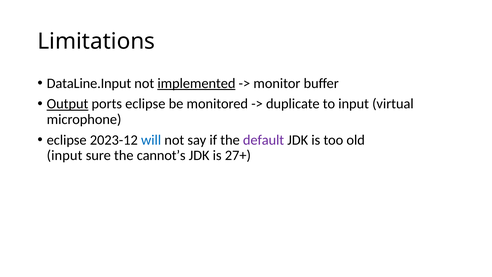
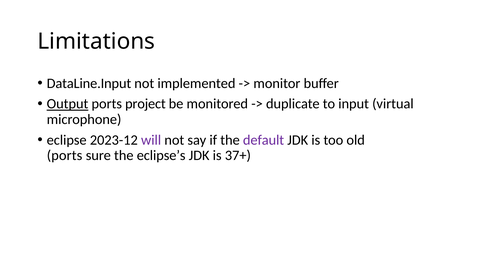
implemented underline: present -> none (196, 83)
ports eclipse: eclipse -> project (145, 104)
will colour: blue -> purple (151, 140)
input: input -> ports (65, 155)
cannot’s: cannot’s -> eclipse’s (161, 155)
27+: 27+ -> 37+ (238, 155)
